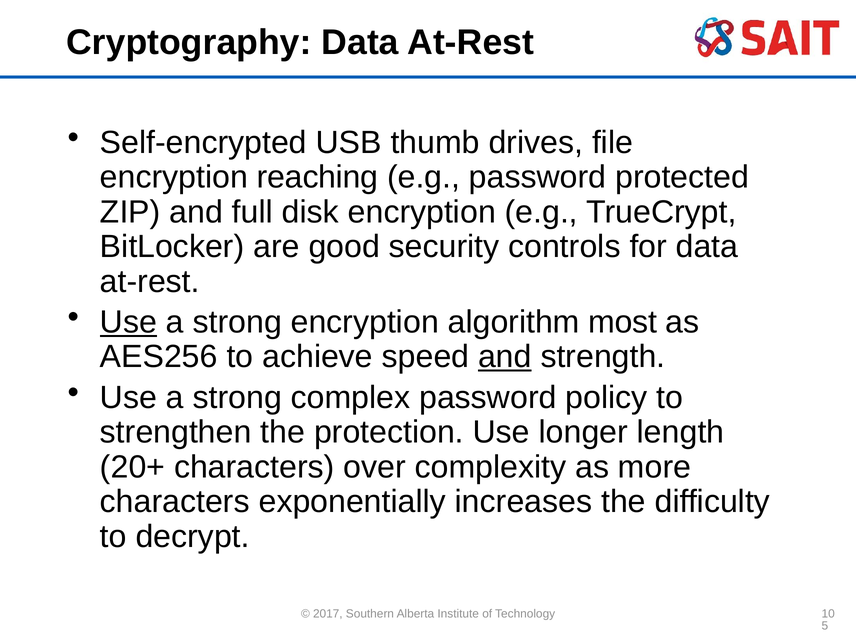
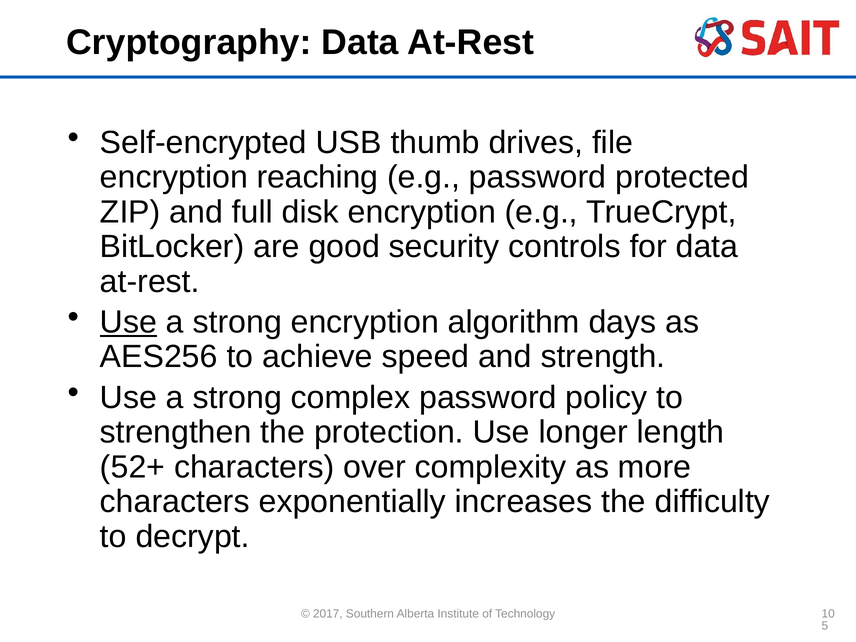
most: most -> days (623, 322)
and underline: present -> none (505, 357)
20+: 20+ -> 52+ (133, 467)
